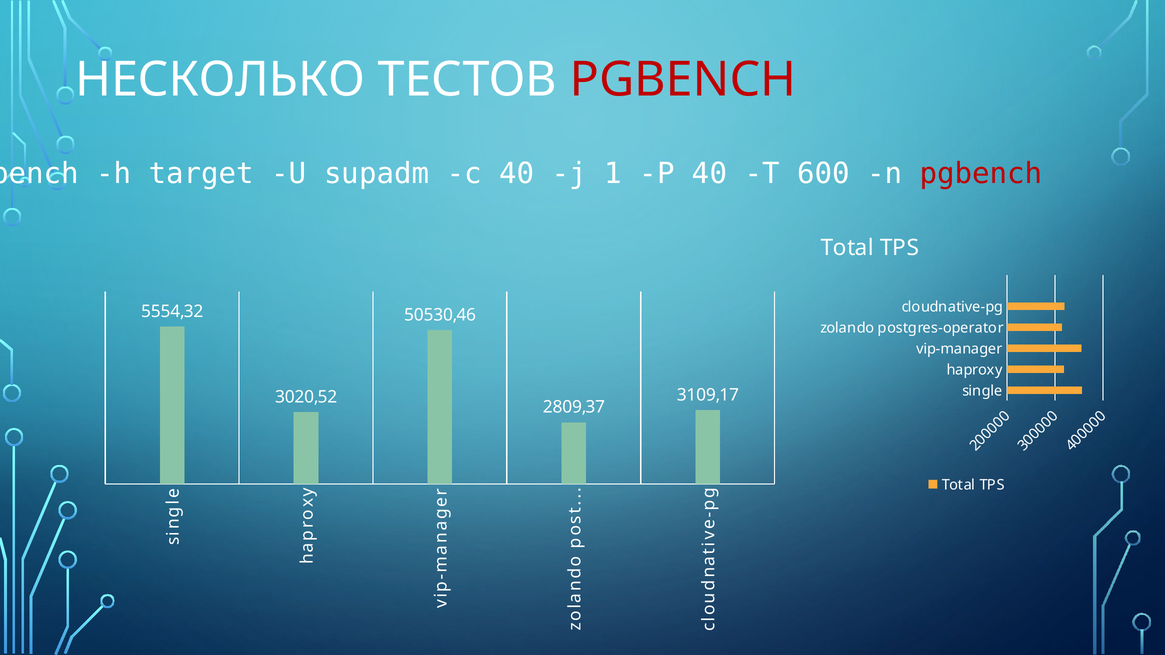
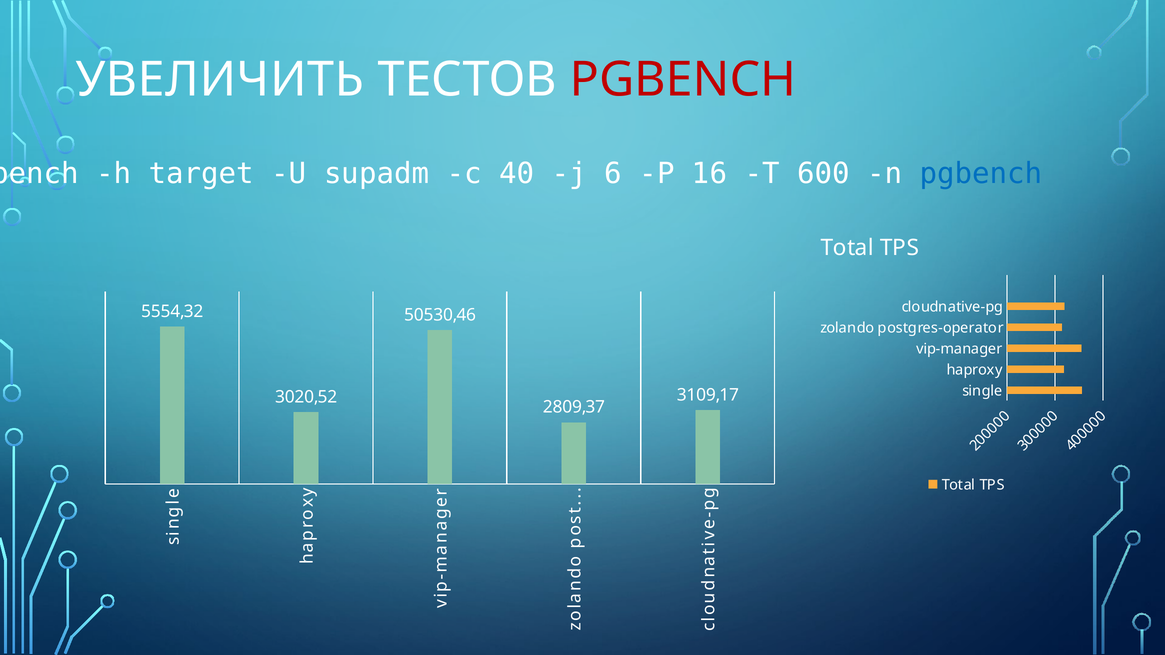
НЕСКОЛЬКО: НЕСКОЛЬКО -> УВЕЛИЧИТЬ (220, 80)
1: 1 -> 6 (613, 174)
P 40: 40 -> 16 (710, 174)
pgbench colour: red -> blue (981, 174)
